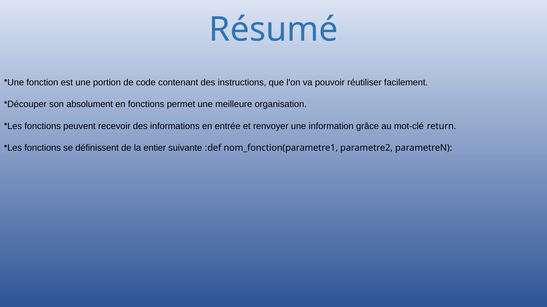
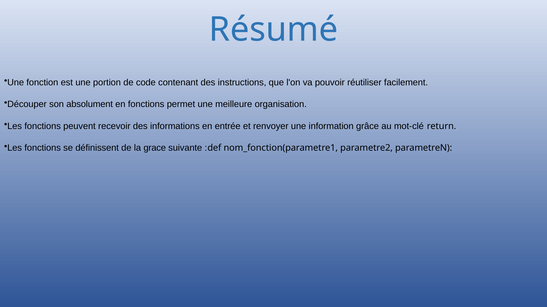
entier: entier -> grace (155, 148)
